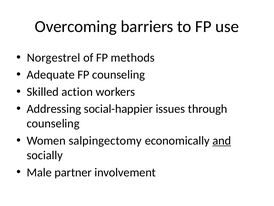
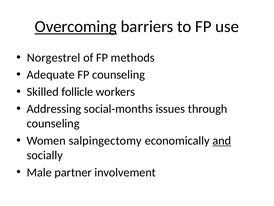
Overcoming underline: none -> present (76, 27)
action: action -> follicle (77, 92)
social-happier: social-happier -> social-months (118, 109)
